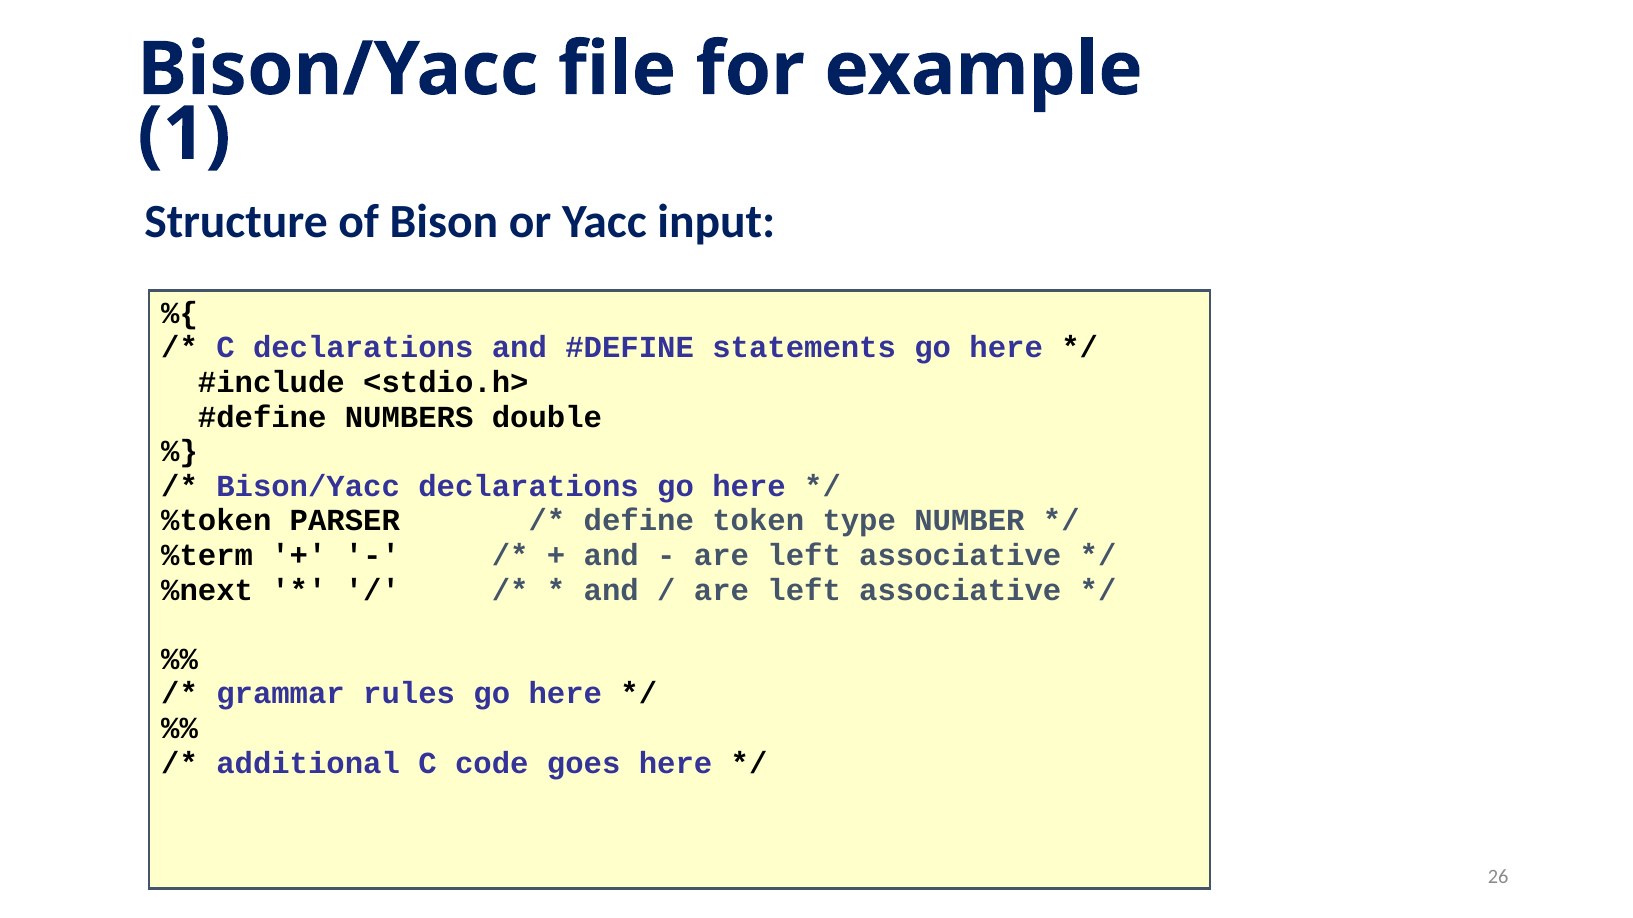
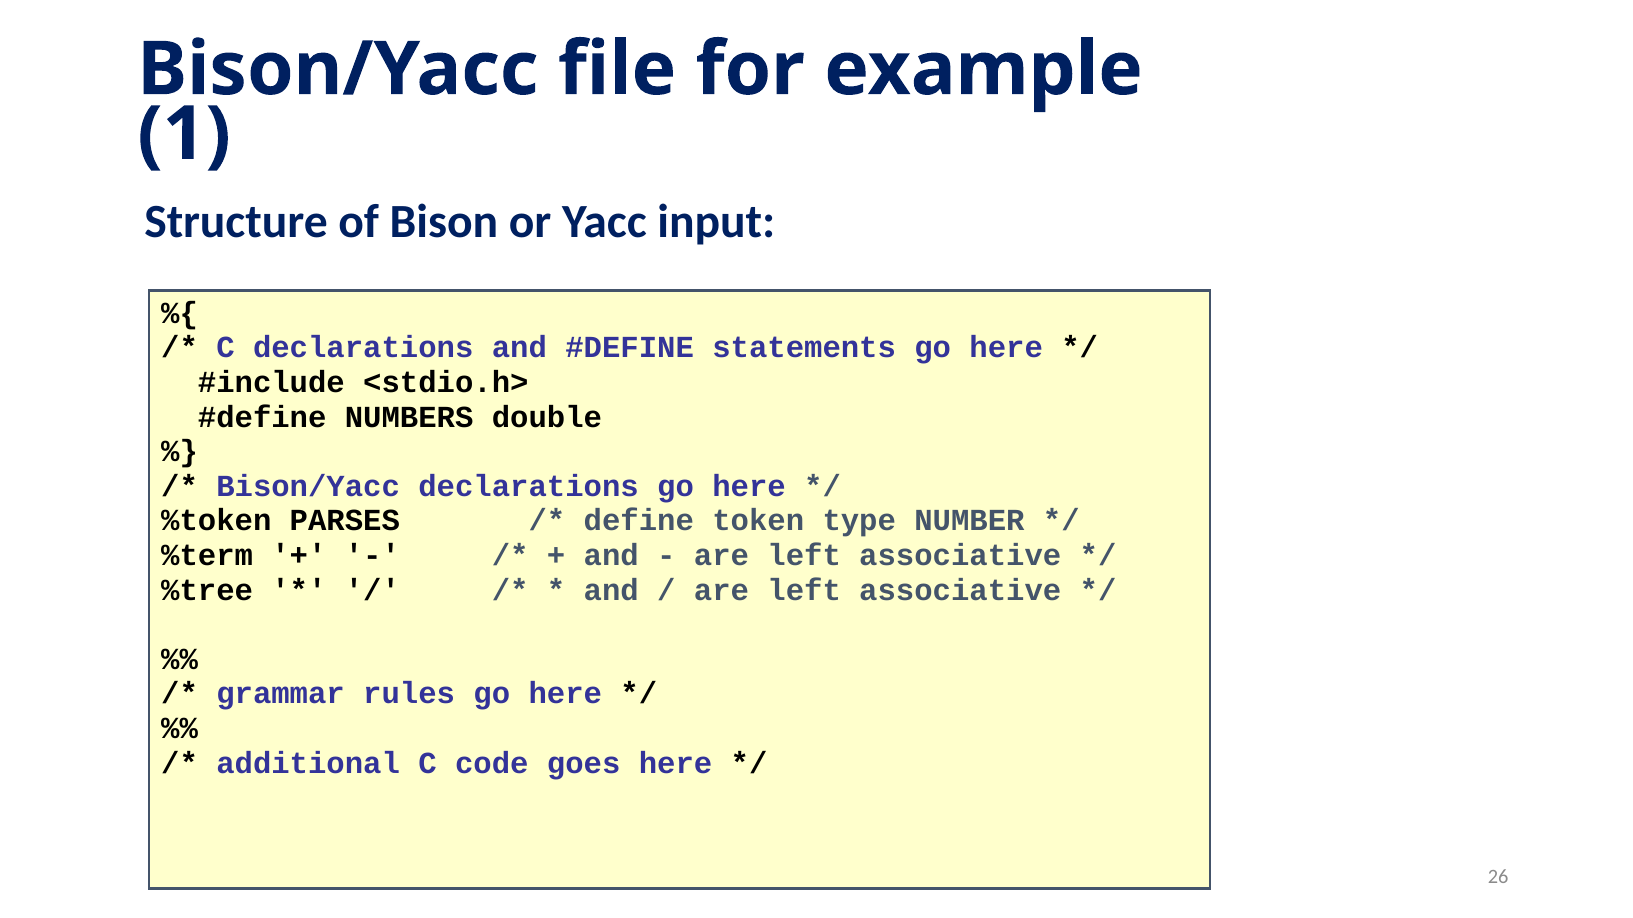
PARSER: PARSER -> PARSES (345, 521)
%next: %next -> %tree (207, 590)
